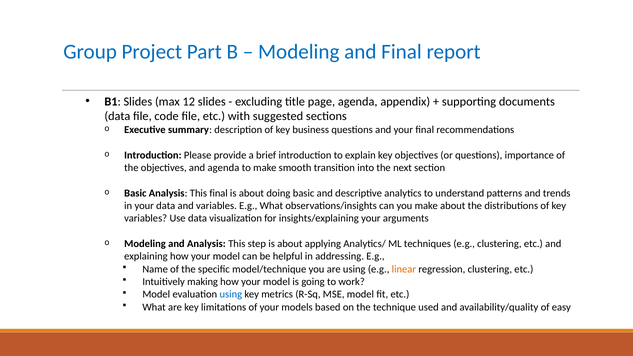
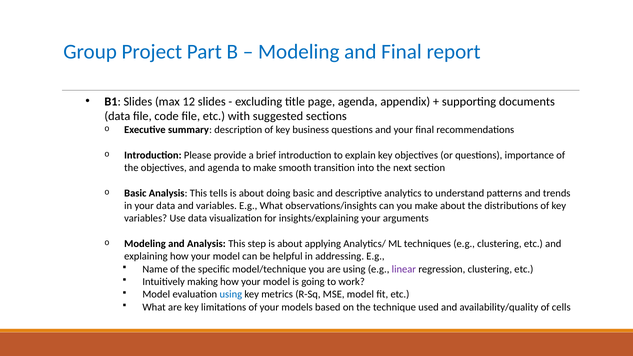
This final: final -> tells (218, 193)
linear colour: orange -> purple (404, 269)
easy: easy -> cells (561, 307)
